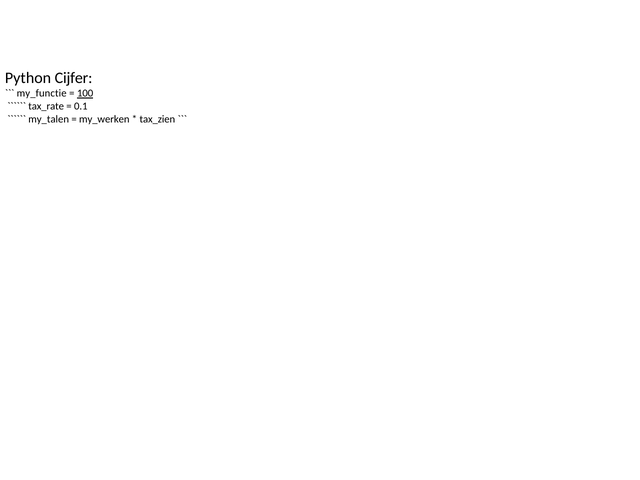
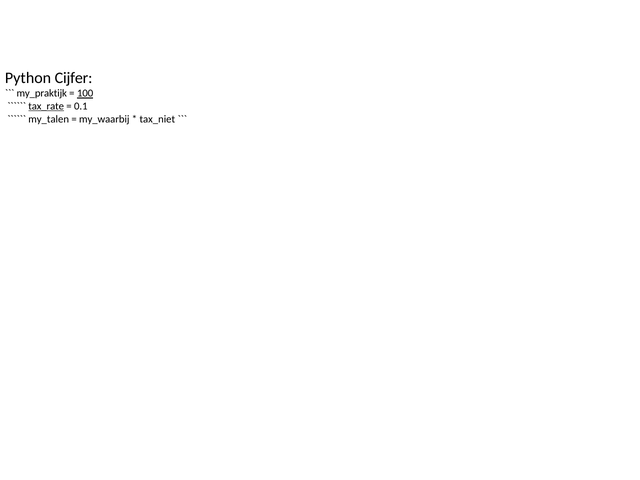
my_functie: my_functie -> my_praktijk (42, 93)
tax_rate underline: none -> present (46, 106)
my_werken: my_werken -> my_waarbij (104, 119)
tax_zien: tax_zien -> tax_niet (157, 119)
